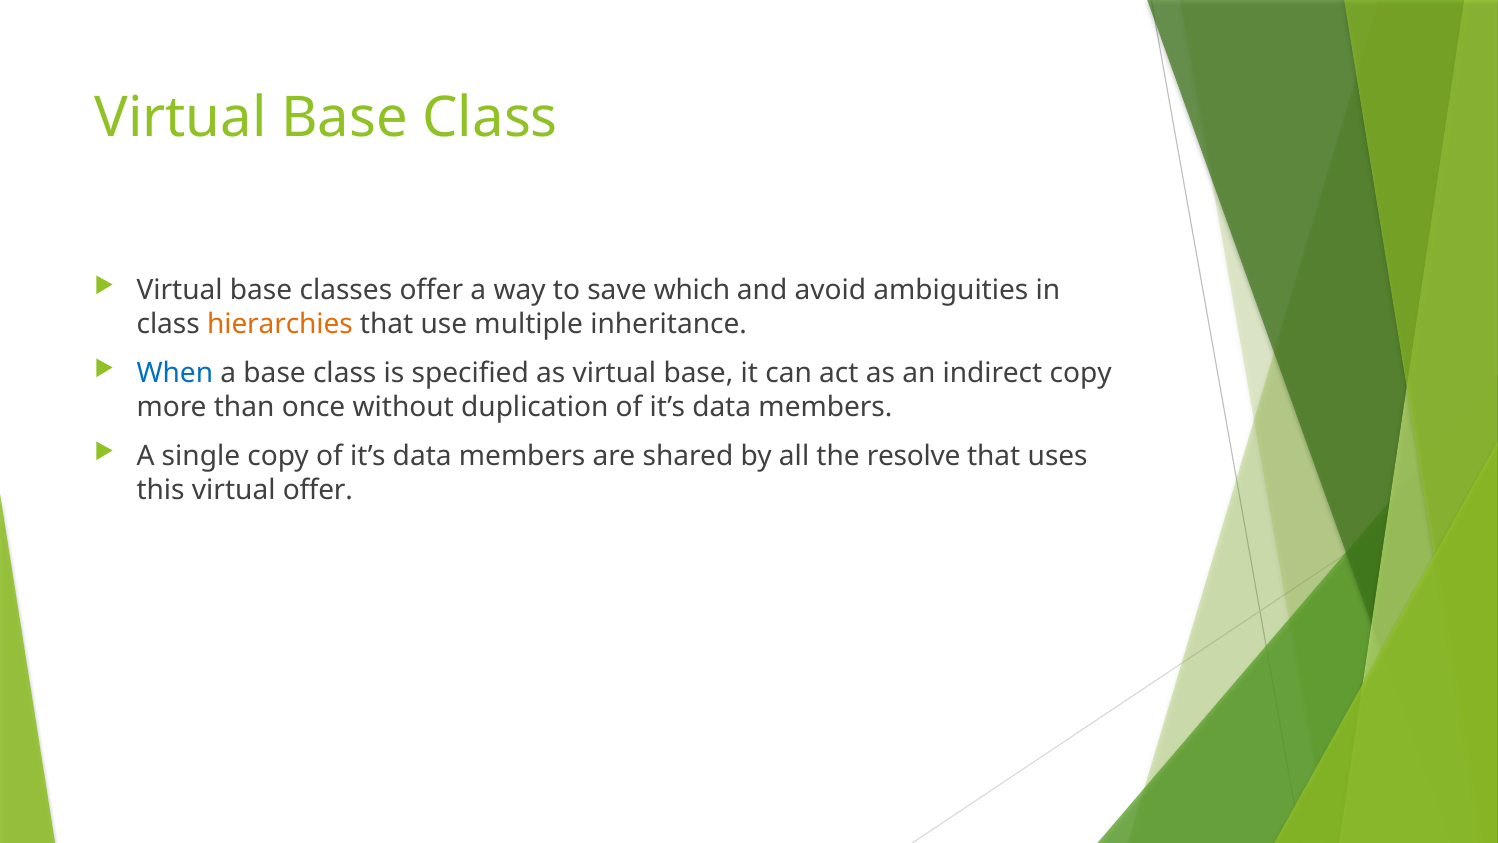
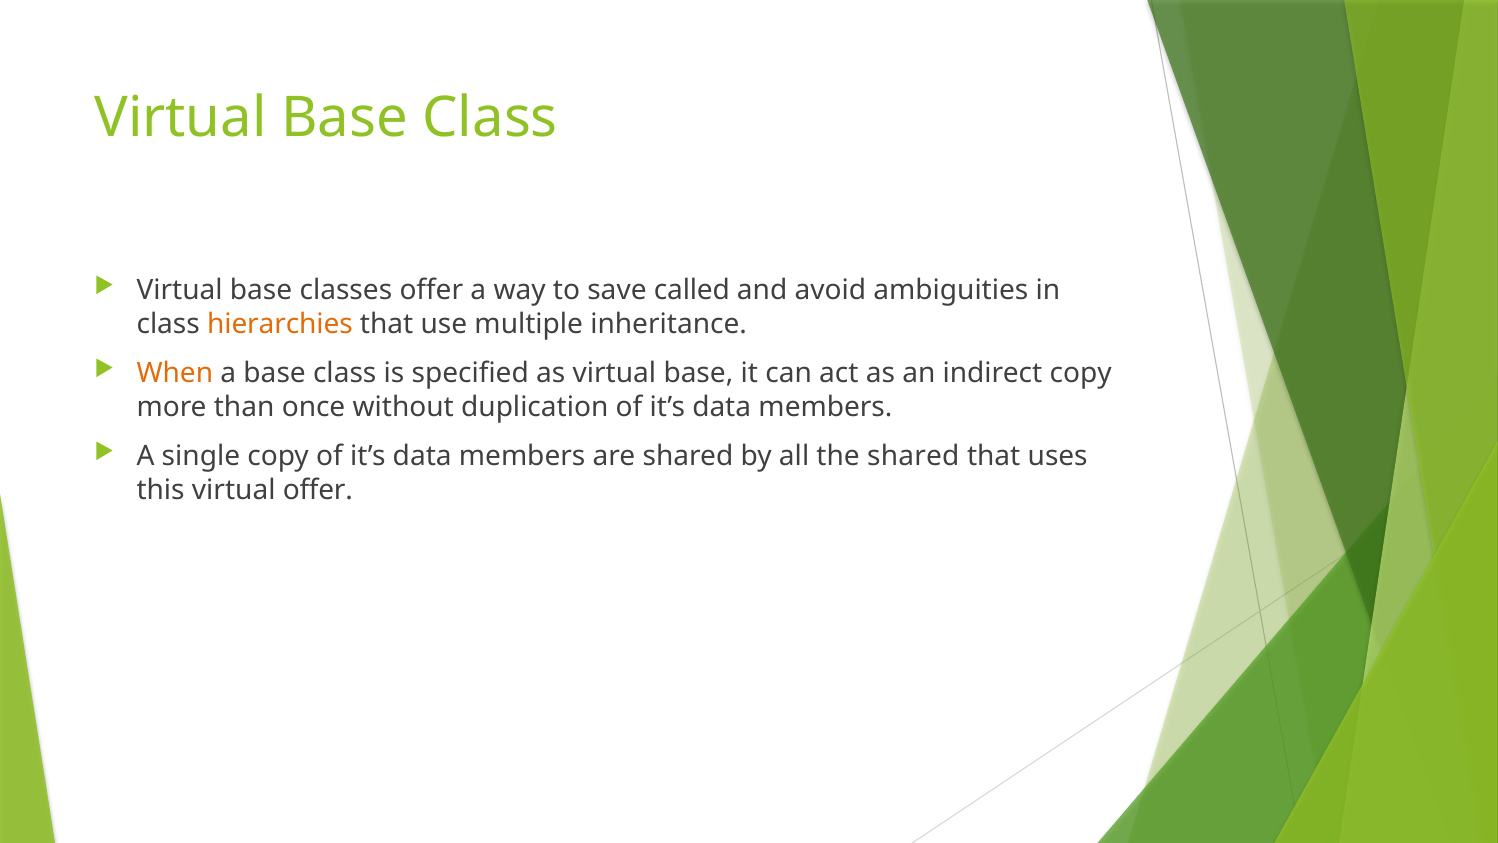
which: which -> called (692, 290)
When colour: blue -> orange (175, 373)
the resolve: resolve -> shared (913, 456)
